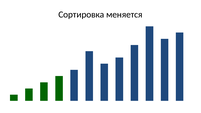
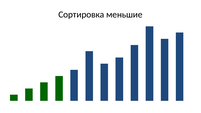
меняется: меняется -> меньшие (124, 15)
